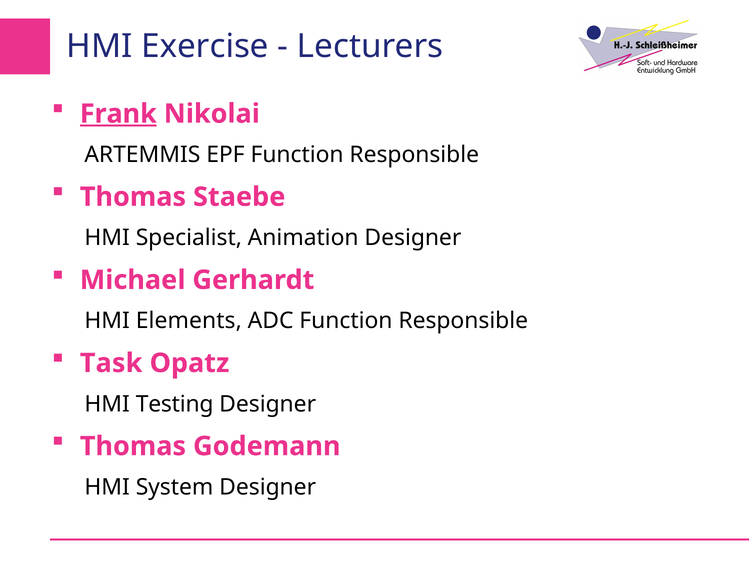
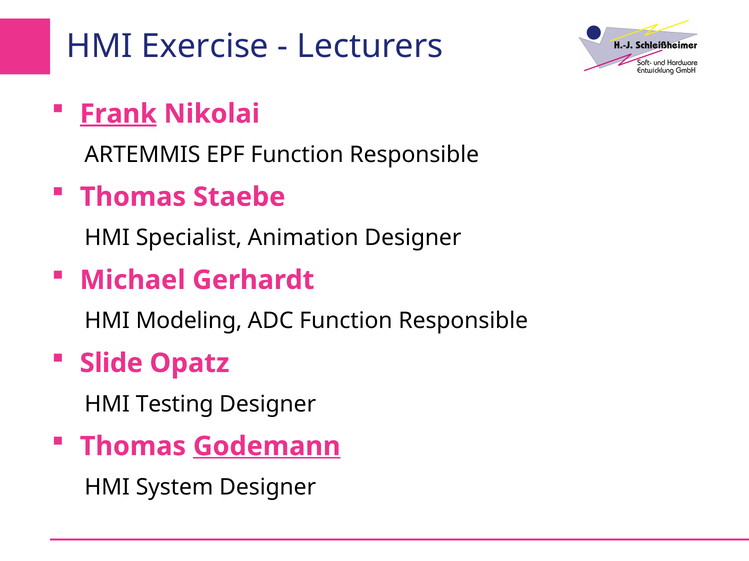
Elements: Elements -> Modeling (189, 321)
Task: Task -> Slide (111, 364)
Godemann underline: none -> present (267, 447)
